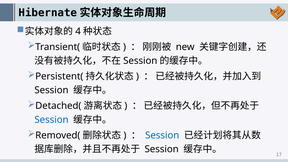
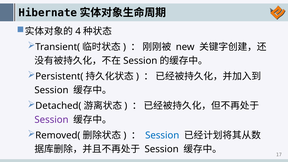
Session colour: blue -> purple (51, 120)
